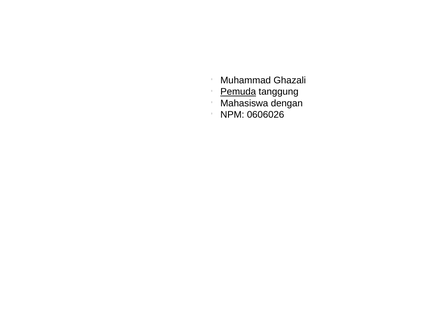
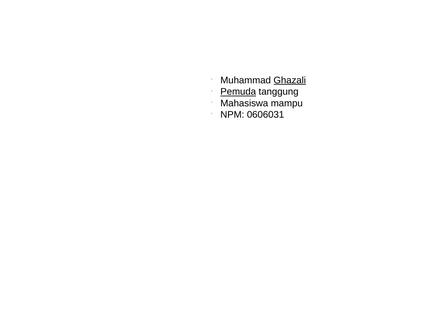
Ghazali underline: none -> present (290, 80)
dengan: dengan -> mampu (287, 103)
0606026: 0606026 -> 0606031 (266, 115)
